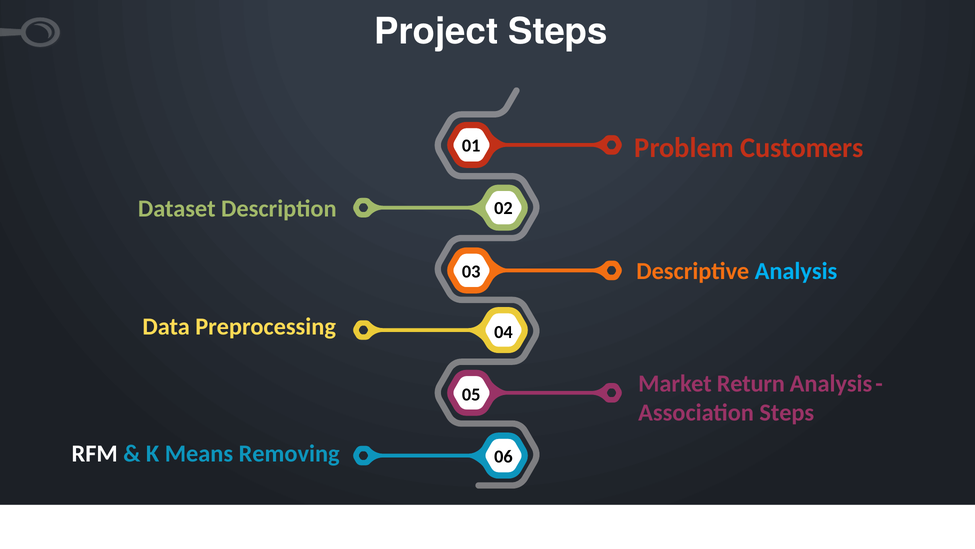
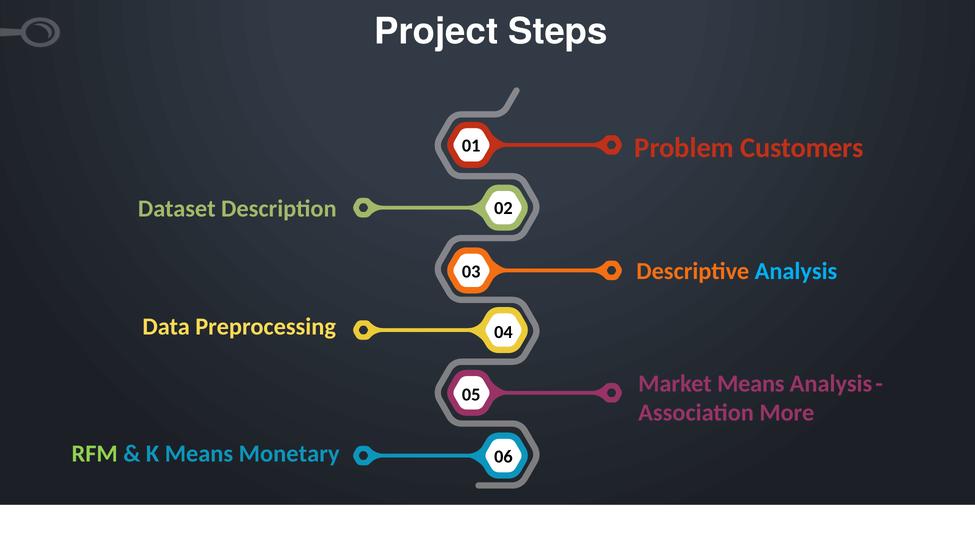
Market Return: Return -> Means (751, 383)
Association Steps: Steps -> More (787, 412)
RFM colour: white -> light green (95, 453)
Removing: Removing -> Monetary (289, 453)
